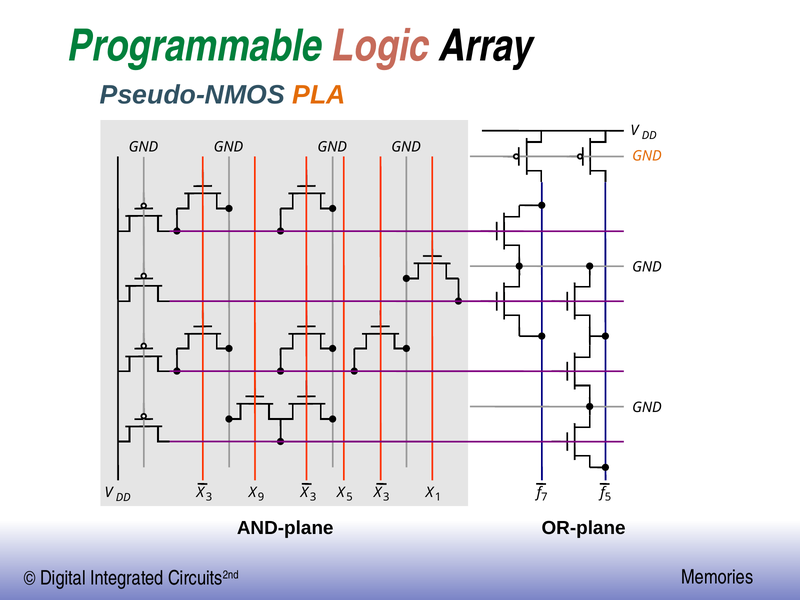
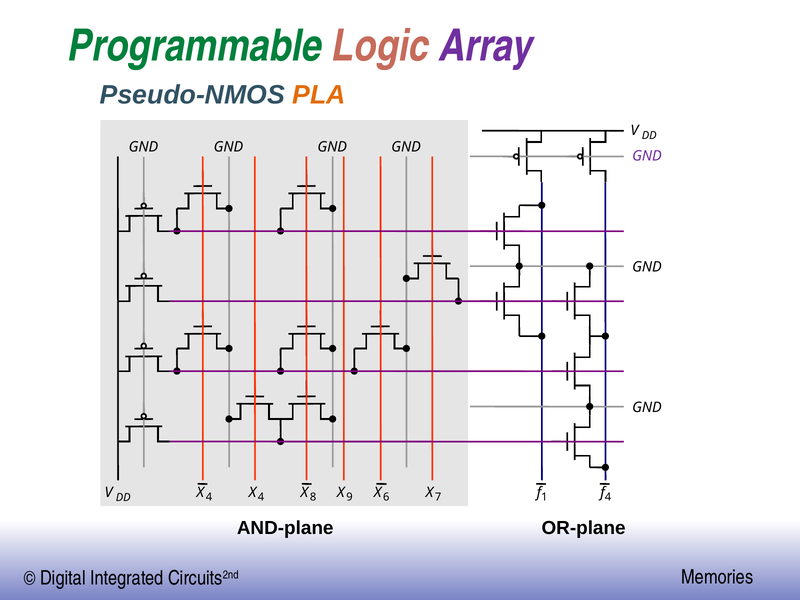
Array colour: black -> purple (486, 46)
GND colour: orange -> purple (647, 156)
3: 3 -> 4 (209, 497)
9: 9 -> 4 (261, 497)
3: 3 -> 8 (313, 497)
X 5: 5 -> 9 (350, 497)
3: 3 -> 6 (386, 497)
1: 1 -> 7 (438, 497)
7: 7 -> 1 (544, 497)
f 5: 5 -> 4 (608, 497)
